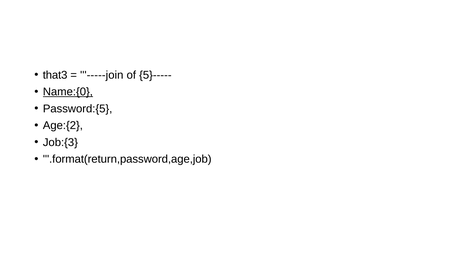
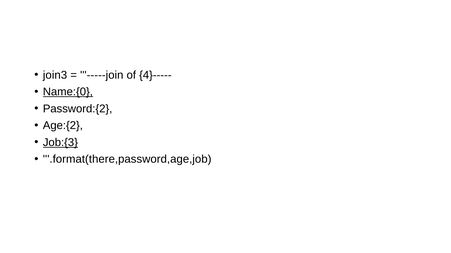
that3: that3 -> join3 (55, 75)
5}-----: 5}----- -> 4}----- (155, 75)
Password:{5: Password:{5 -> Password:{2 (78, 109)
Job:{3 underline: none -> present (60, 143)
.format(return,password,age,job: .format(return,password,age,job -> .format(there,password,age,job (127, 160)
